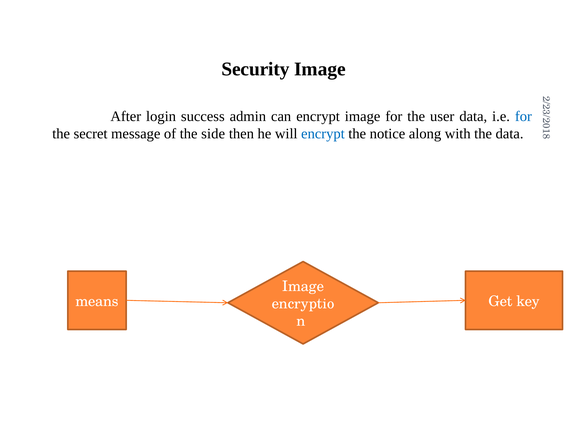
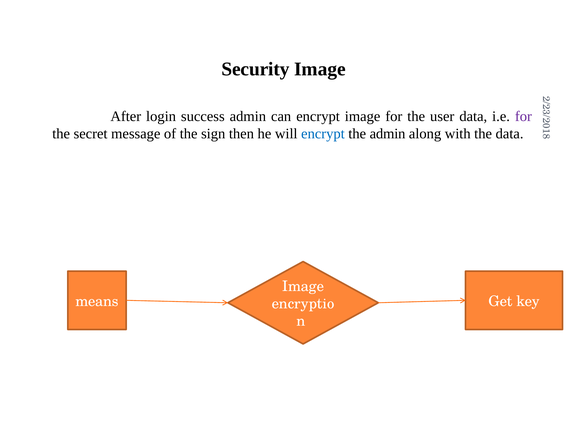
for colour: blue -> purple (523, 116)
side: side -> sign (213, 134)
the notice: notice -> admin (388, 134)
